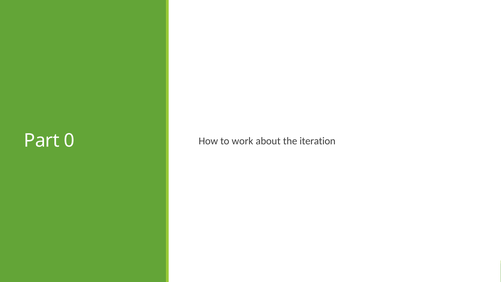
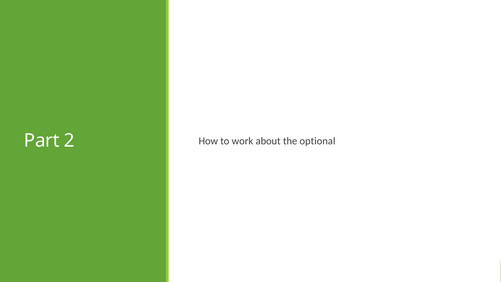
0: 0 -> 2 (69, 140)
iteration: iteration -> optional (317, 141)
